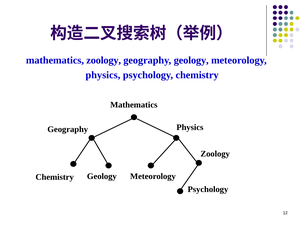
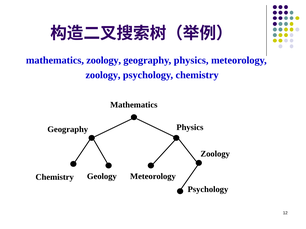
geography geology: geology -> physics (191, 60)
physics: physics -> zoology (103, 75)
